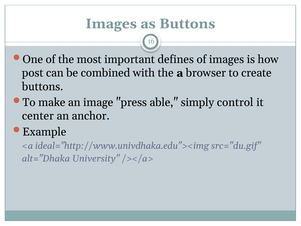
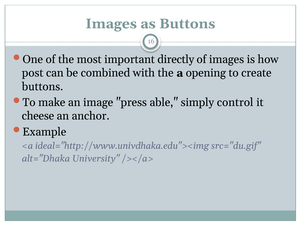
defines: defines -> directly (176, 59)
browser: browser -> opening (206, 73)
center: center -> cheese (38, 116)
